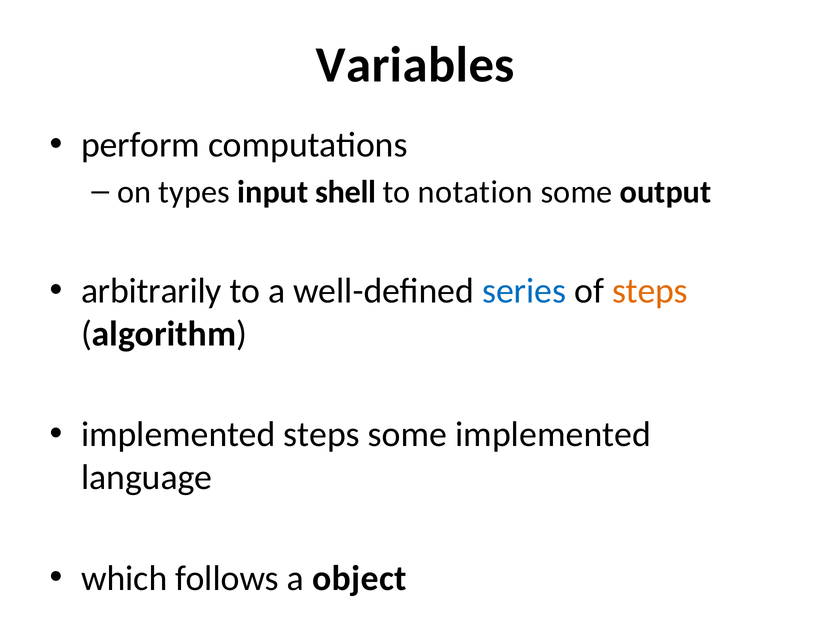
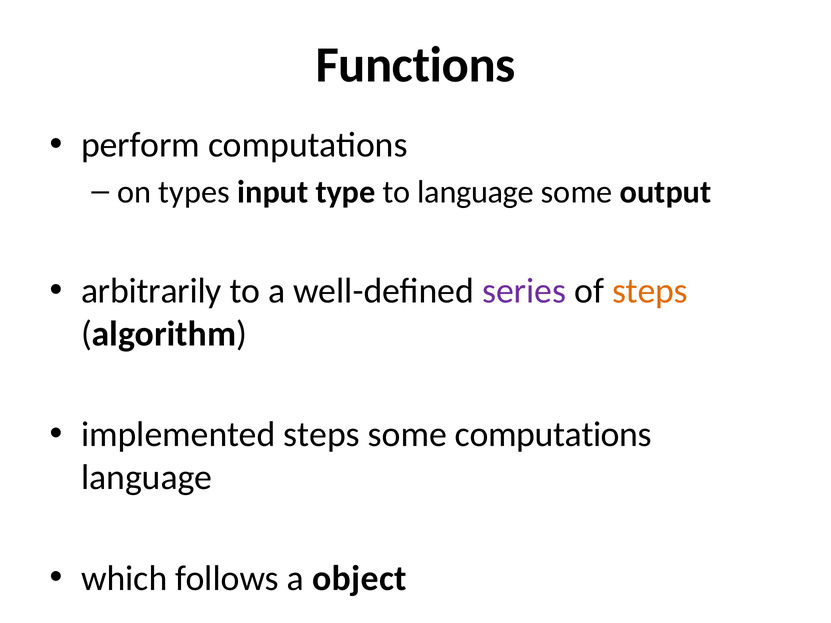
Variables: Variables -> Functions (416, 65)
shell: shell -> type (345, 192)
to notation: notation -> language (476, 192)
series colour: blue -> purple (524, 291)
some implemented: implemented -> computations (553, 435)
